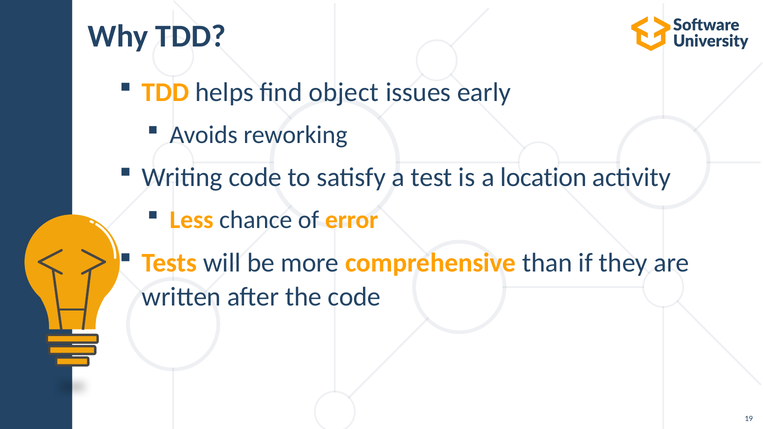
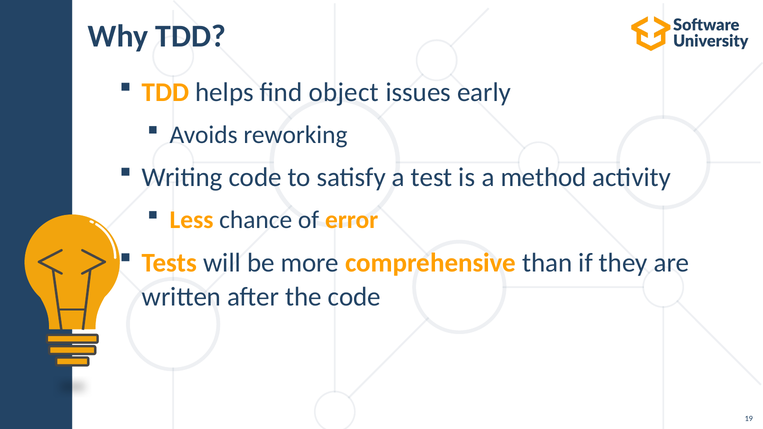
location: location -> method (543, 178)
